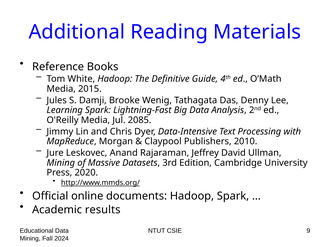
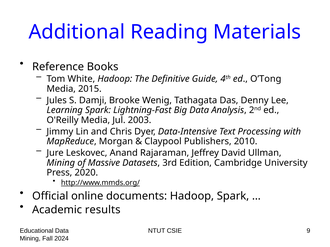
O’Math: O’Math -> O’Tong (266, 79)
2085: 2085 -> 2003 (140, 120)
